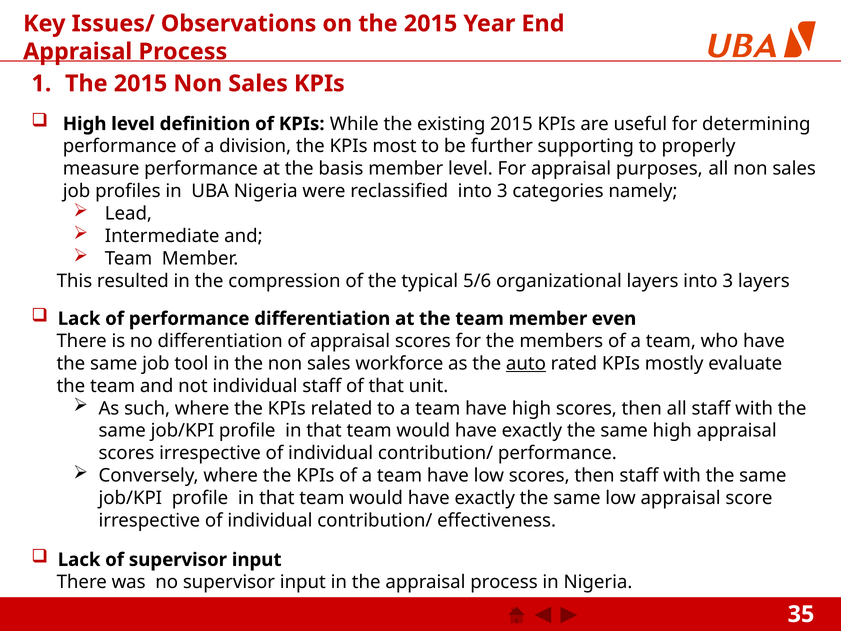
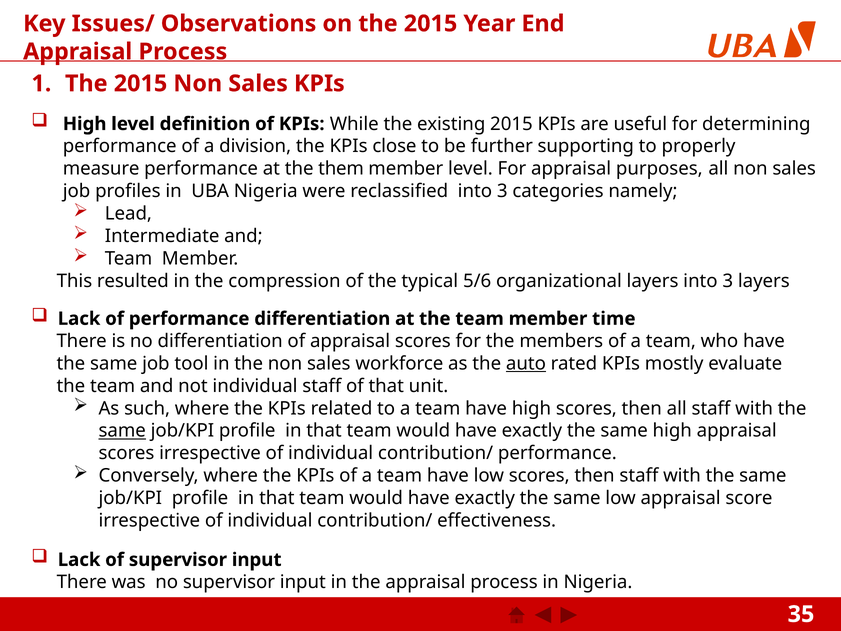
most: most -> close (394, 146)
basis: basis -> them (341, 169)
even: even -> time (614, 319)
same underline: none -> present (122, 431)
